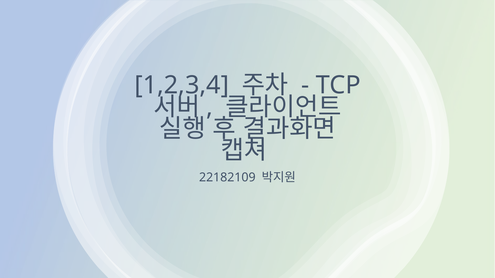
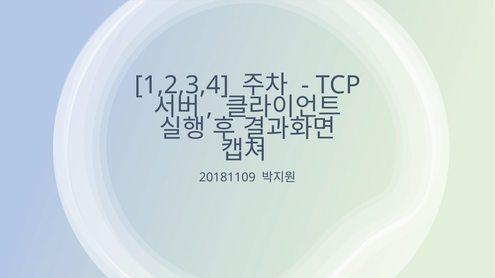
22182109: 22182109 -> 20181109 (227, 178)
